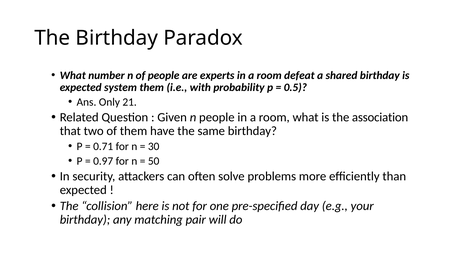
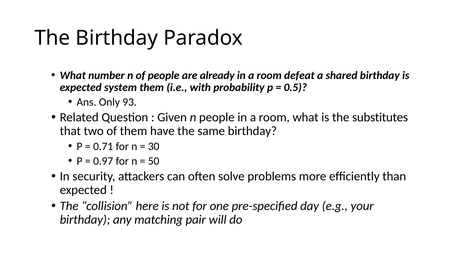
experts: experts -> already (217, 75)
21: 21 -> 93 (130, 102)
association: association -> substitutes (380, 117)
